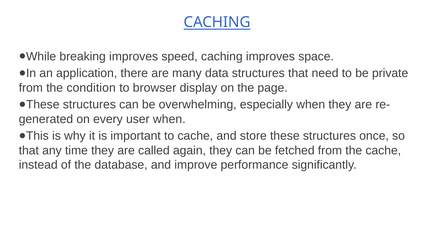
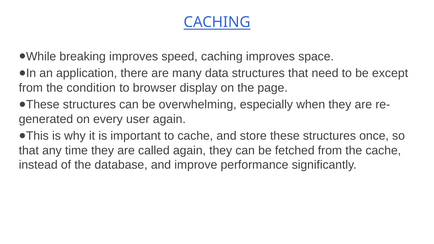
private: private -> except (390, 73)
user when: when -> again (169, 119)
